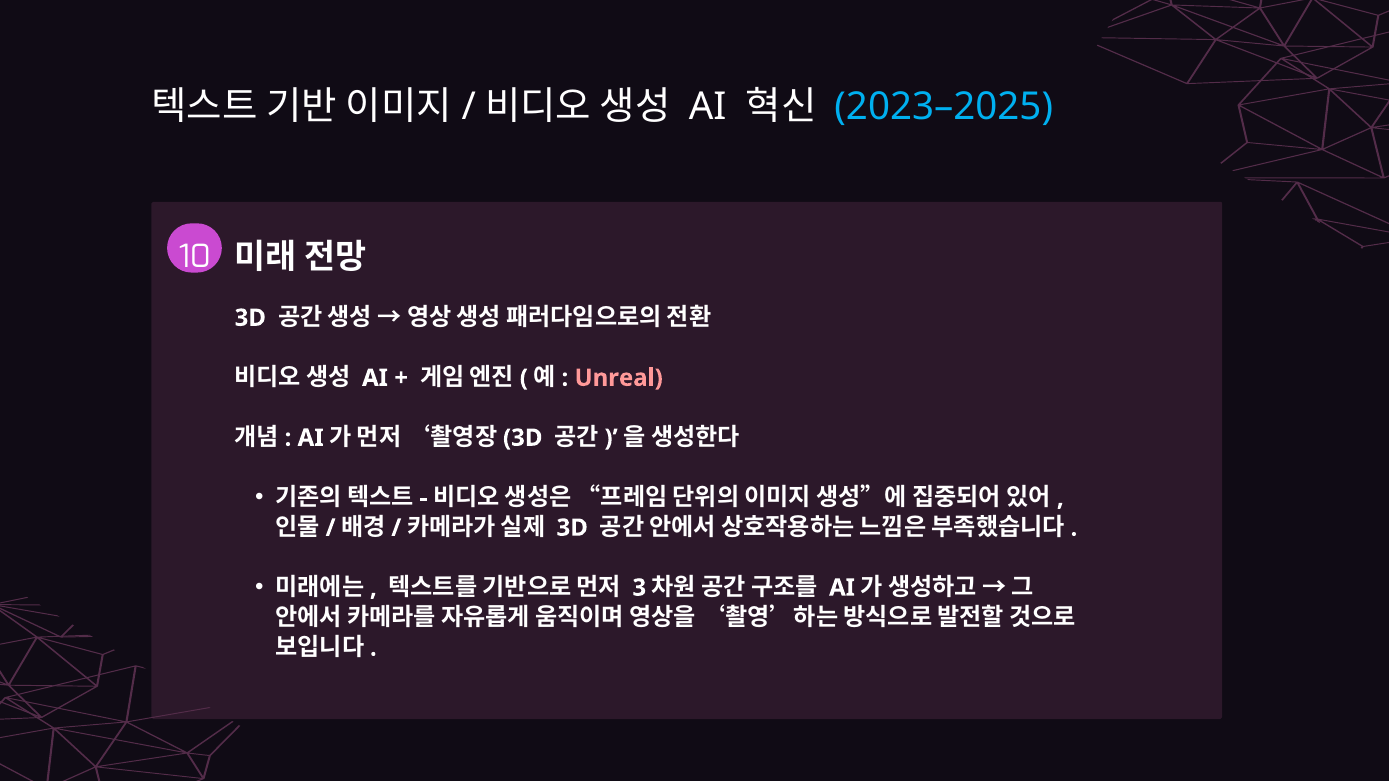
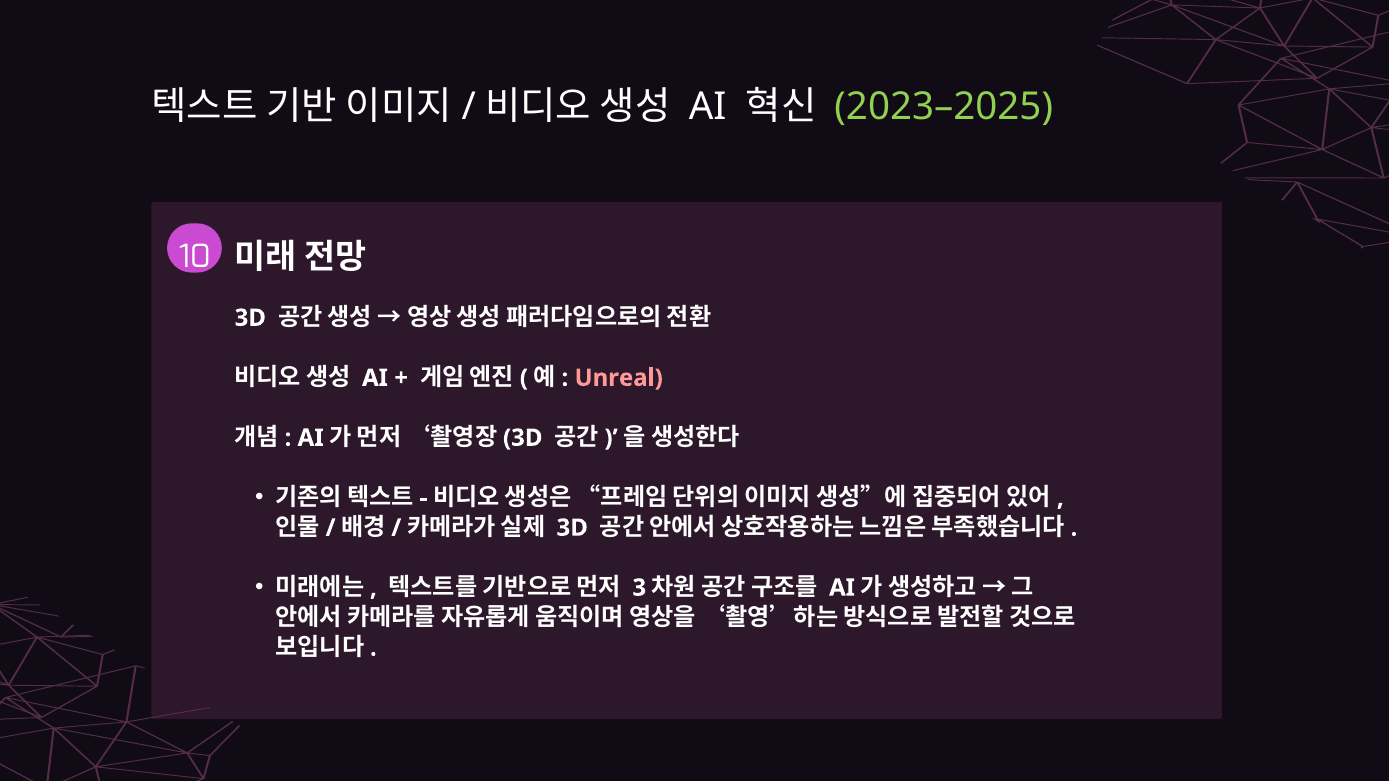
2023–2025 colour: light blue -> light green (944, 107)
